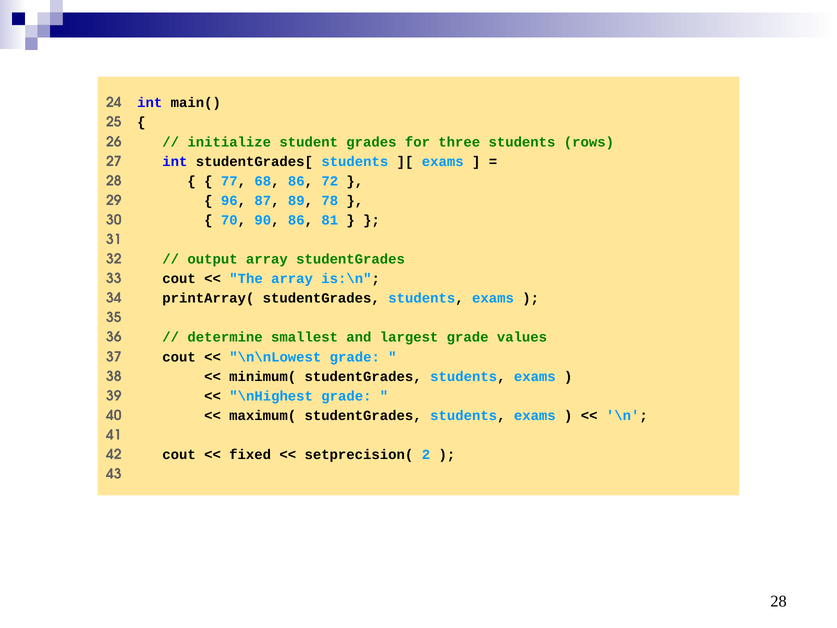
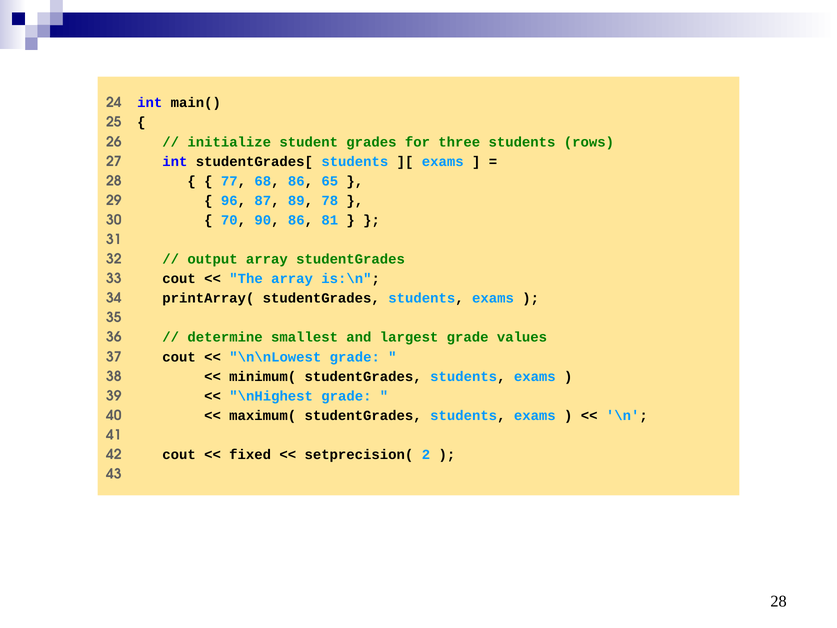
72: 72 -> 65 (330, 181)
